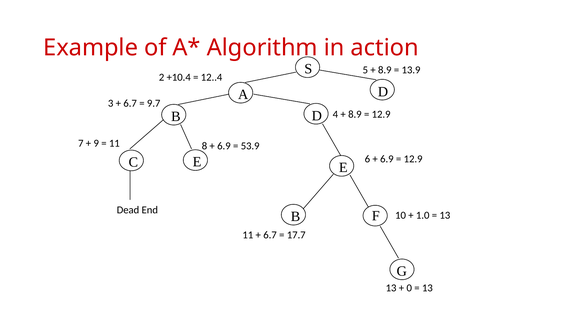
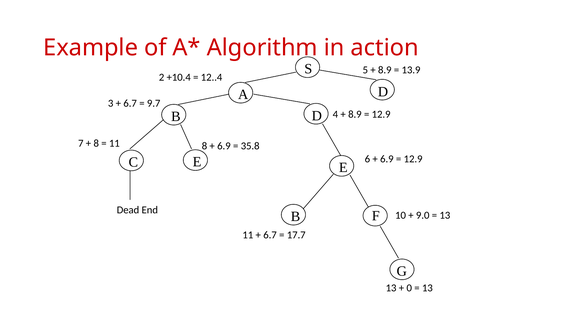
9: 9 -> 8 (96, 143)
53.9: 53.9 -> 35.8 (250, 146)
1.0: 1.0 -> 9.0 (423, 215)
